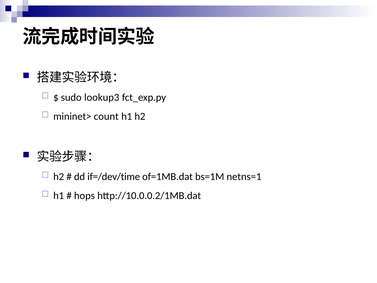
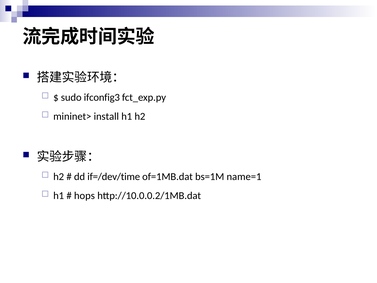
lookup3: lookup3 -> ifconfig3 (102, 97)
count: count -> install (106, 116)
netns=1: netns=1 -> name=1 (244, 177)
